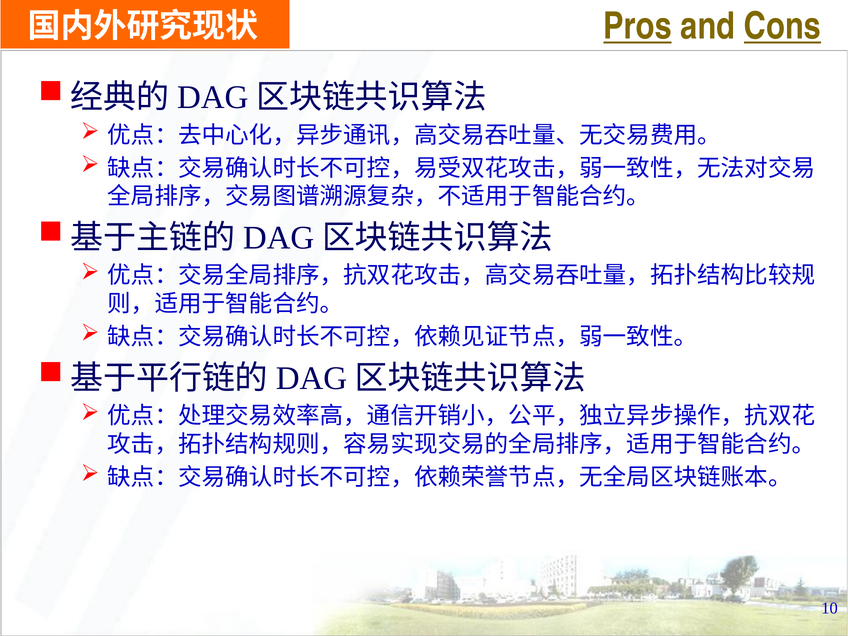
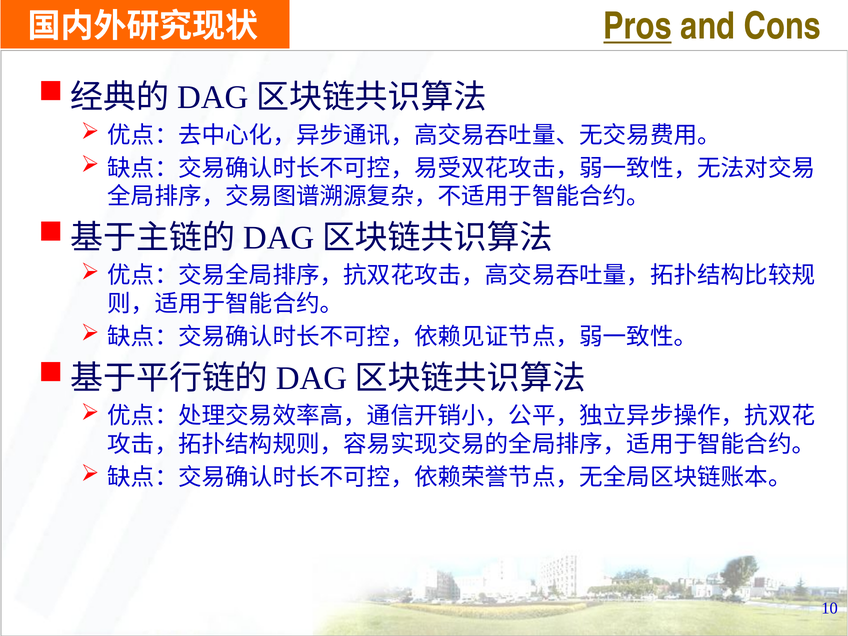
Cons underline: present -> none (782, 26)
